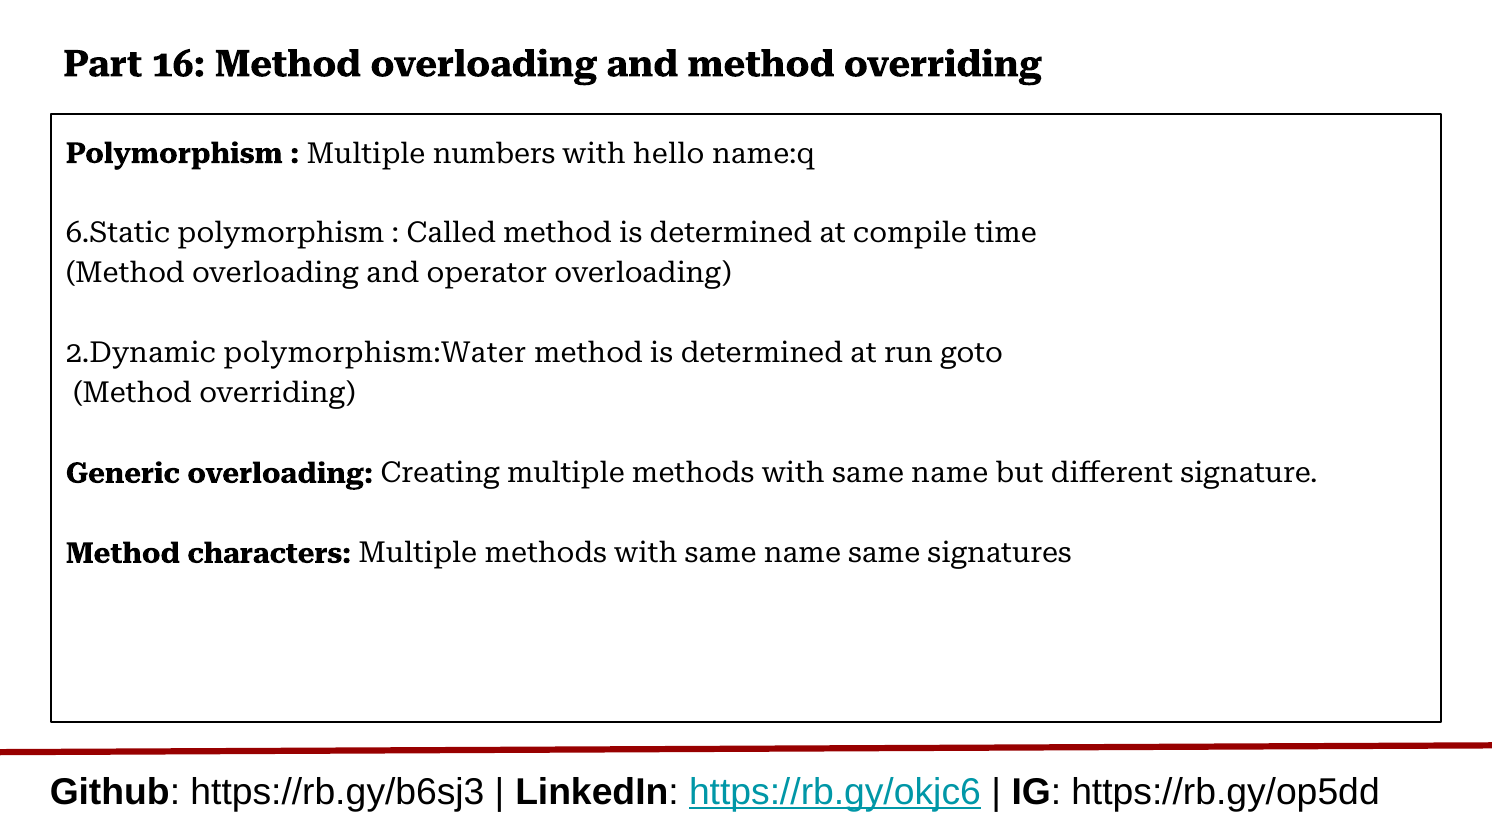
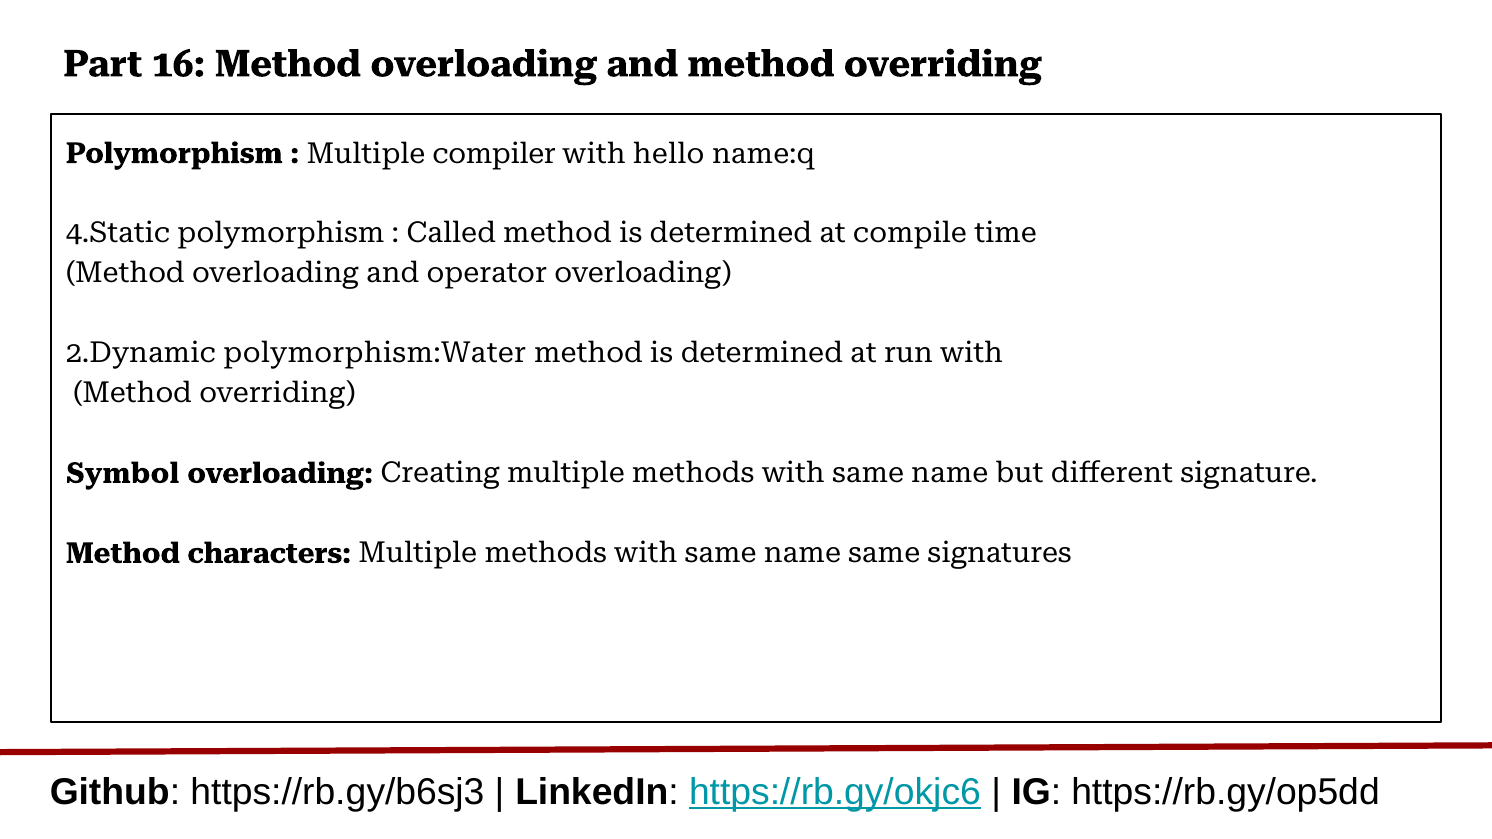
numbers: numbers -> compiler (494, 153)
6.Static: 6.Static -> 4.Static (118, 233)
run goto: goto -> with (972, 353)
Generic: Generic -> Symbol (123, 474)
